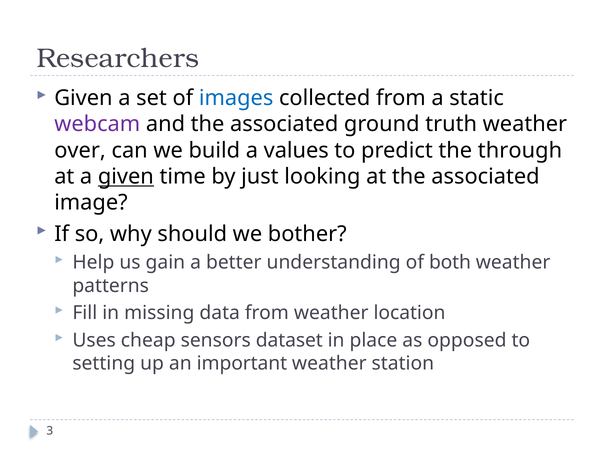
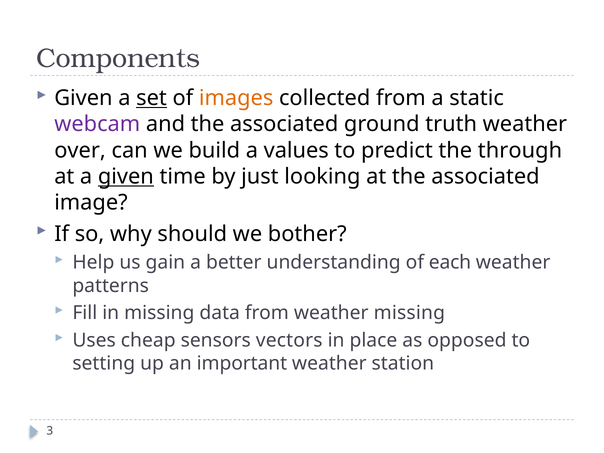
Researchers: Researchers -> Components (118, 58)
set underline: none -> present (152, 98)
images colour: blue -> orange (236, 98)
both: both -> each (450, 263)
weather location: location -> missing (409, 313)
dataset: dataset -> vectors (289, 340)
